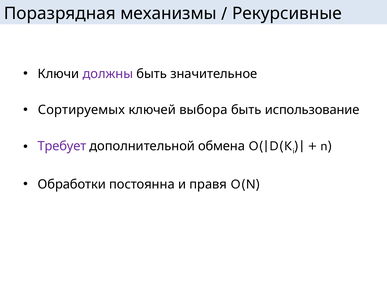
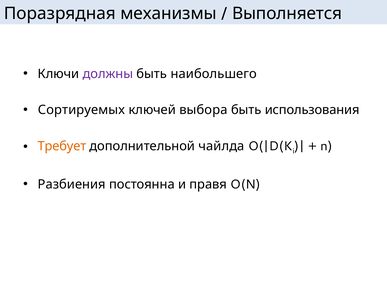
Рекурсивные: Рекурсивные -> Выполняется (287, 13)
значительное: значительное -> наибольшего (214, 74)
использование: использование -> использования (312, 110)
Требует colour: purple -> orange (62, 146)
обмена: обмена -> чайлда (221, 146)
Обработки: Обработки -> Разбиения (72, 184)
